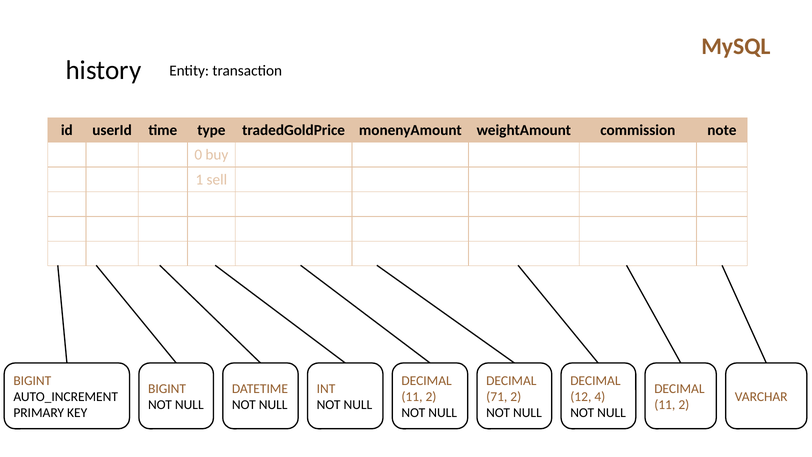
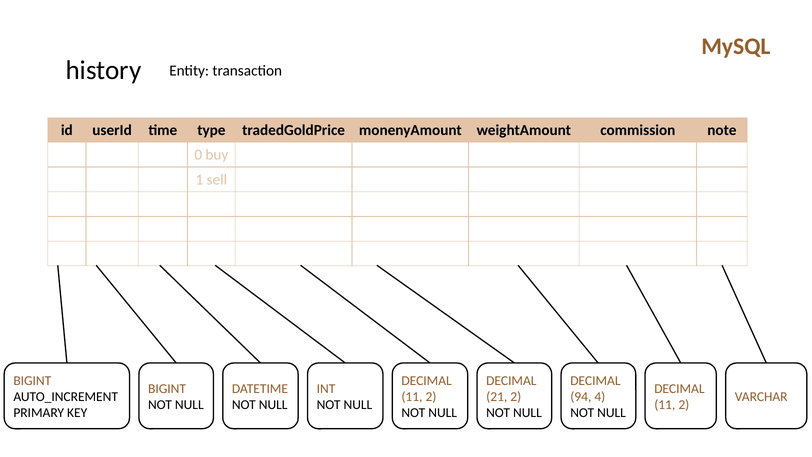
71: 71 -> 21 (497, 397)
12: 12 -> 94 (581, 397)
